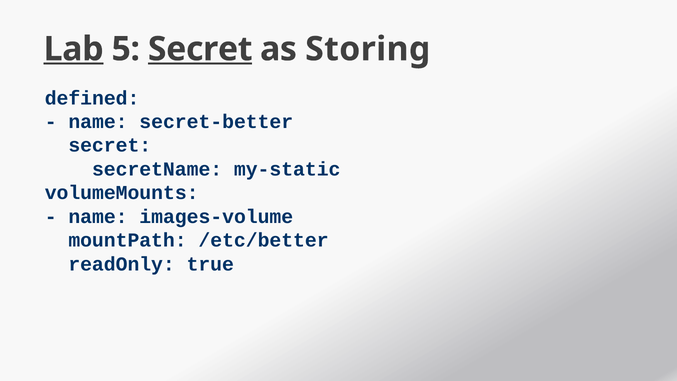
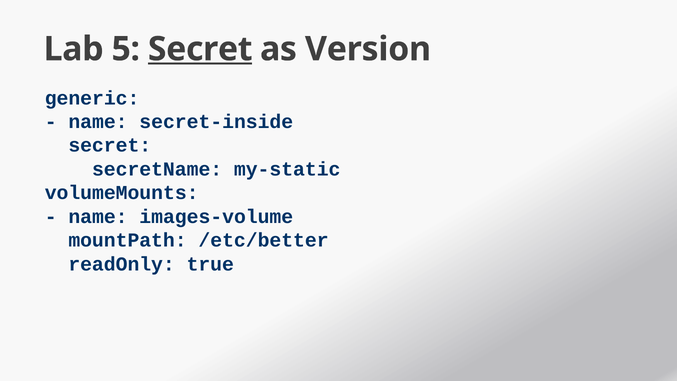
Lab underline: present -> none (74, 49)
Storing: Storing -> Version (368, 49)
defined: defined -> generic (92, 98)
secret-better: secret-better -> secret-inside (216, 122)
